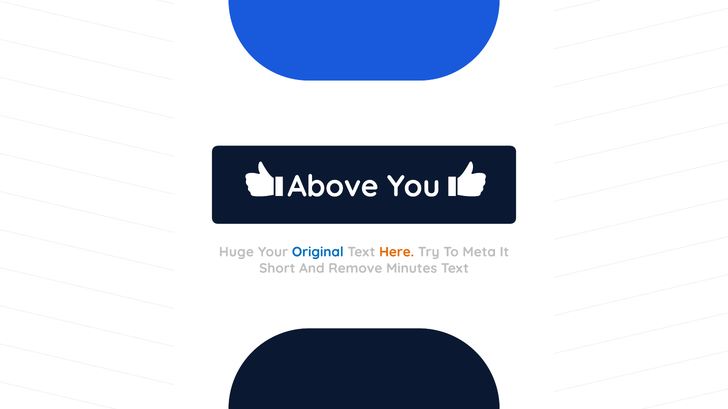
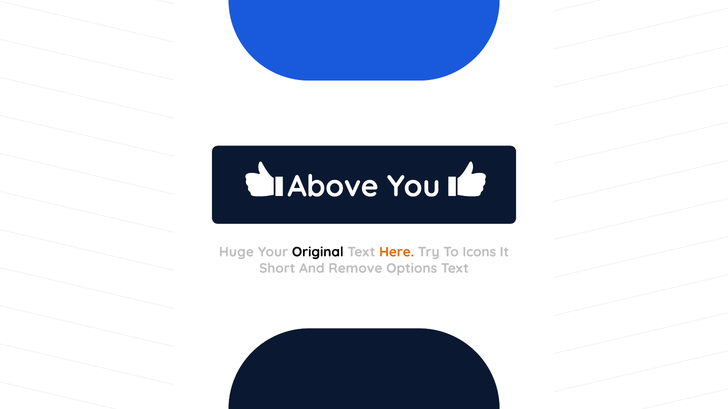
Original colour: blue -> black (318, 252)
Meta: Meta -> Icons (479, 252)
Minutes: Minutes -> Options (412, 269)
